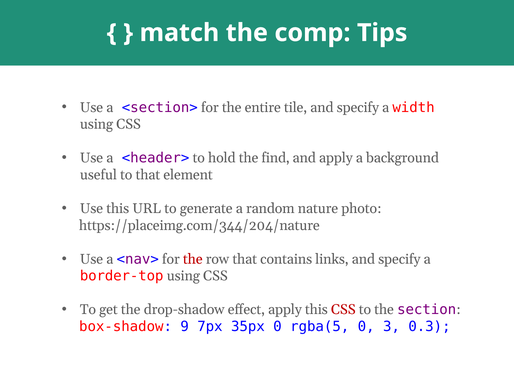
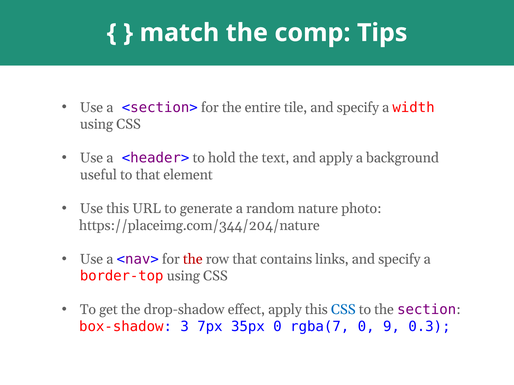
find: find -> text (275, 158)
CSS colour: red -> blue (343, 310)
9: 9 -> 3 (185, 327)
rgba(5: rgba(5 -> rgba(7 (320, 327)
3: 3 -> 9 (391, 327)
